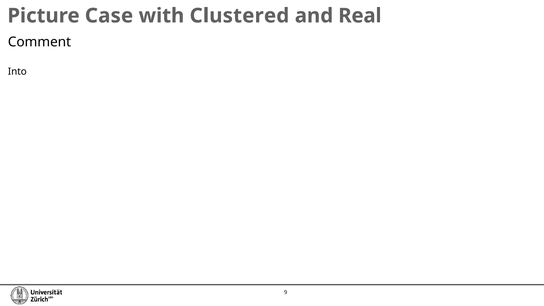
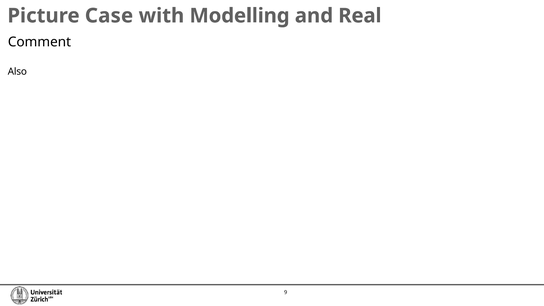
Clustered: Clustered -> Modelling (240, 16)
Into: Into -> Also (17, 72)
